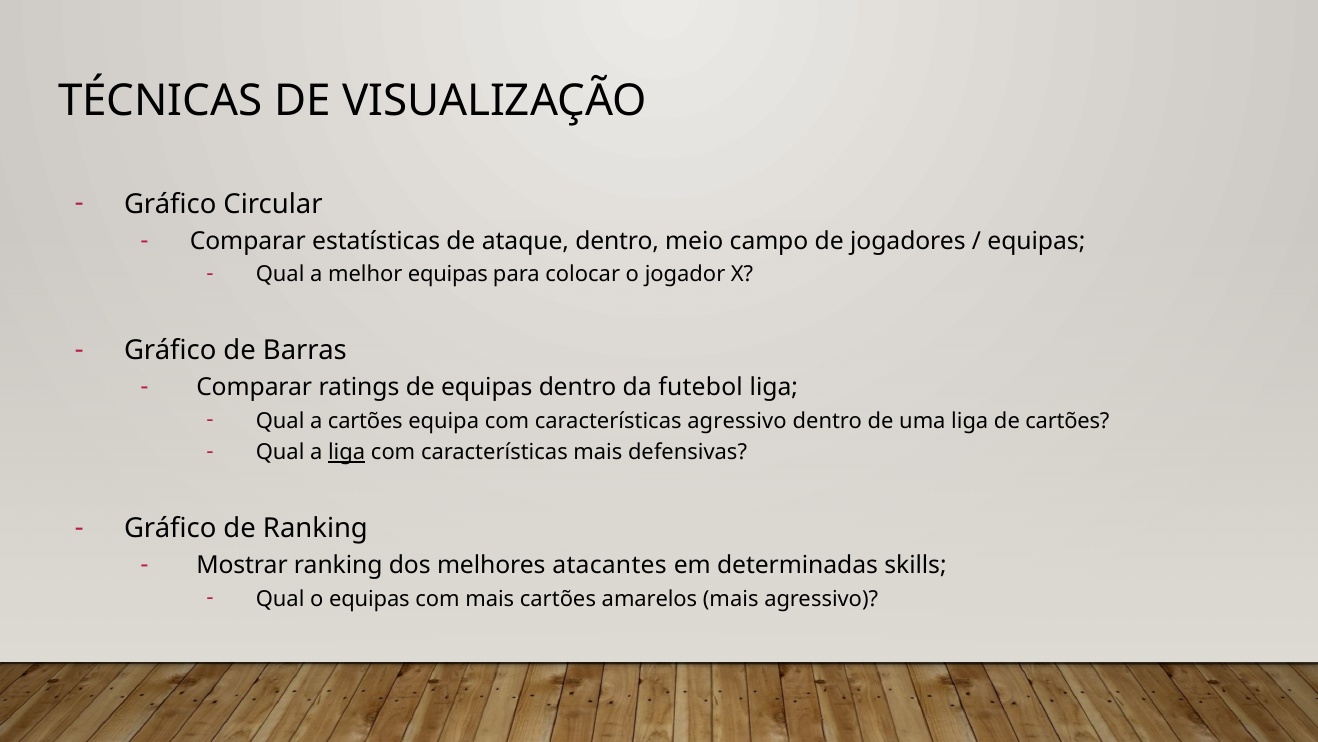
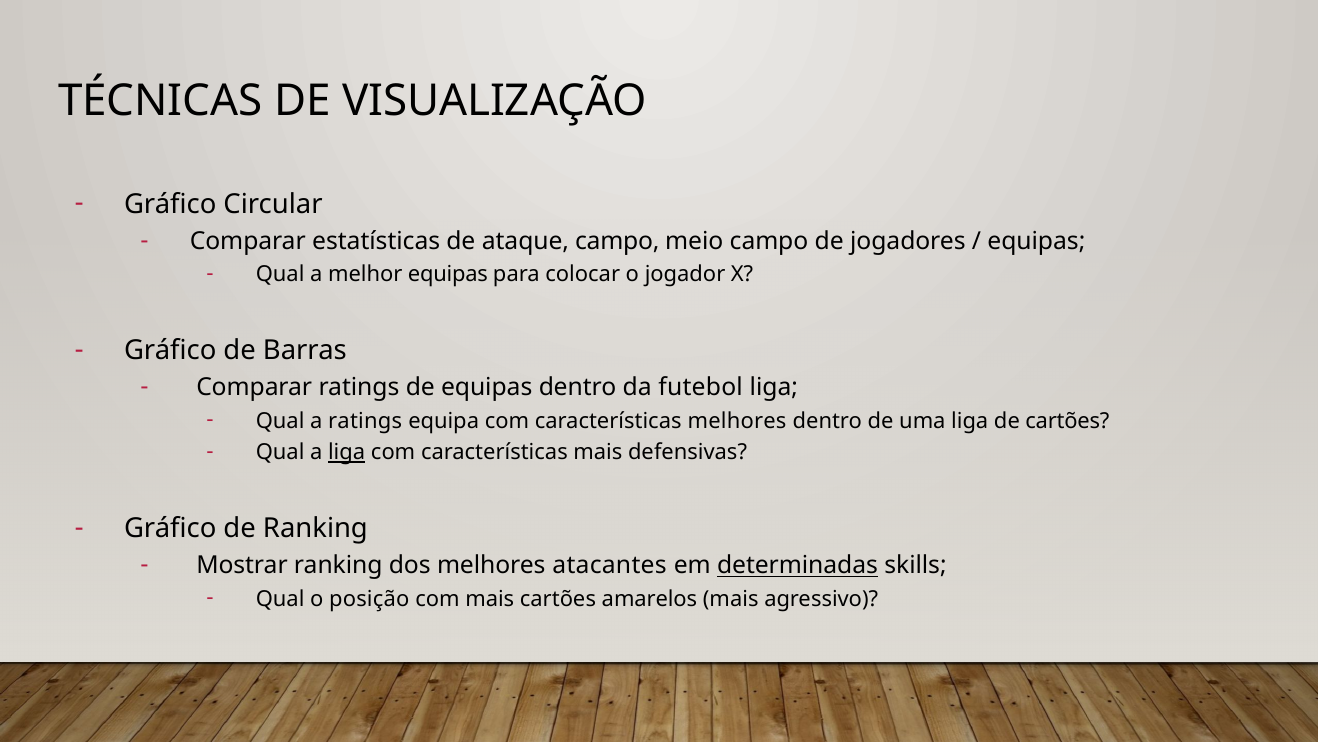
ataque dentro: dentro -> campo (617, 241)
a cartões: cartões -> ratings (365, 421)
características agressivo: agressivo -> melhores (737, 421)
determinadas underline: none -> present (797, 565)
o equipas: equipas -> posição (369, 598)
